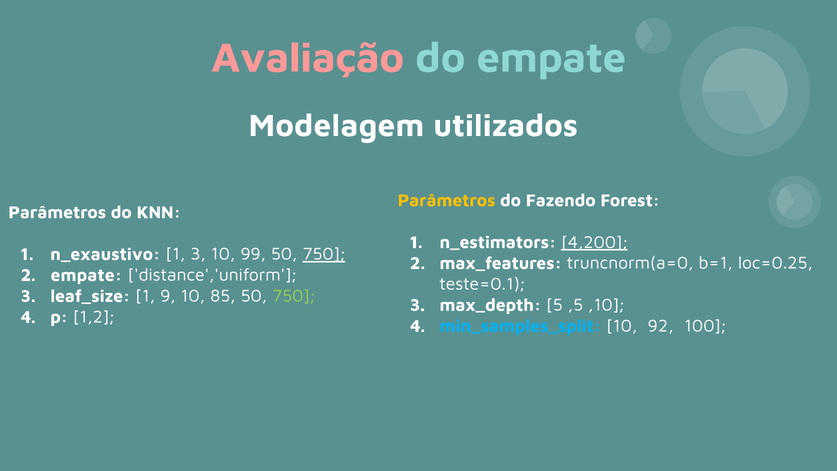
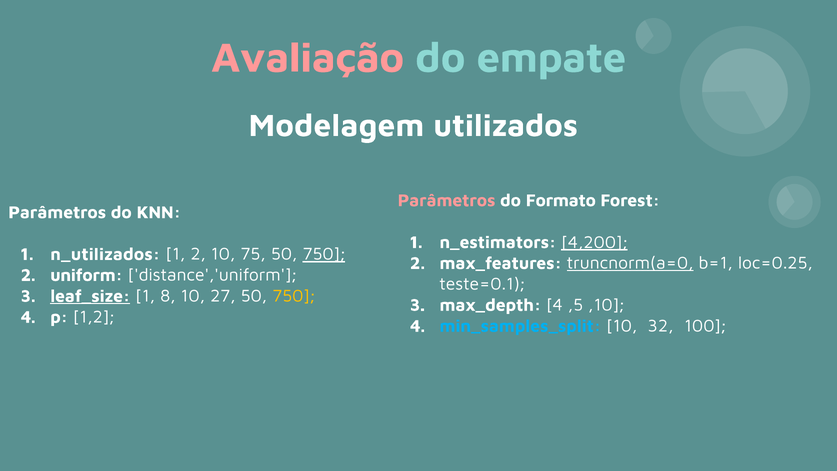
Parâmetros colour: yellow -> pink (447, 200)
Fazendo: Fazendo -> Formato (561, 200)
n_exaustivo: n_exaustivo -> n_utilizados (105, 254)
1 3: 3 -> 2 (198, 254)
99: 99 -> 75 (253, 254)
truncnorm(a=0 underline: none -> present (630, 263)
2 empate: empate -> uniform (86, 275)
leaf_size underline: none -> present (90, 296)
9: 9 -> 8 (168, 296)
85: 85 -> 27 (223, 296)
750 colour: light green -> yellow (294, 296)
max_depth 5: 5 -> 4 (554, 305)
92: 92 -> 32 (661, 326)
